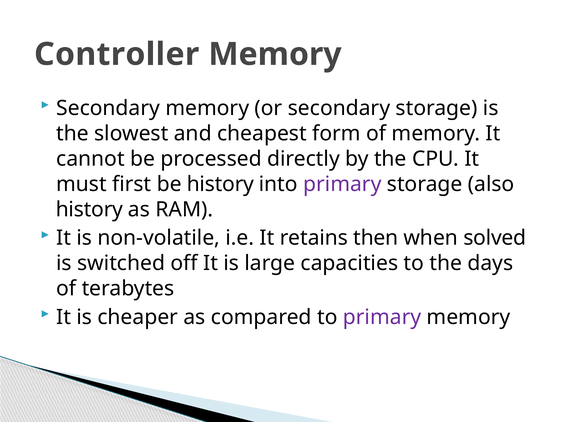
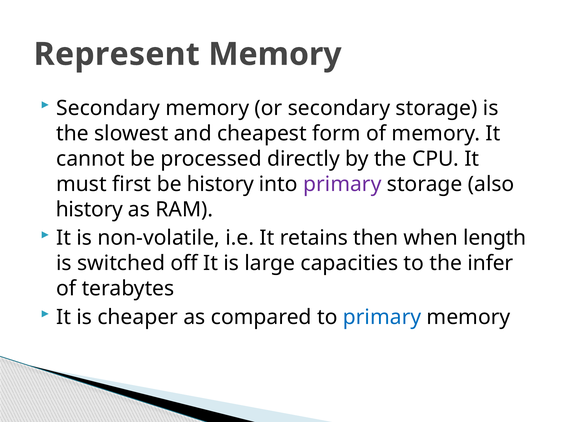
Controller: Controller -> Represent (117, 54)
solved: solved -> length (495, 238)
days: days -> infer (490, 263)
primary colour: purple -> blue (382, 317)
